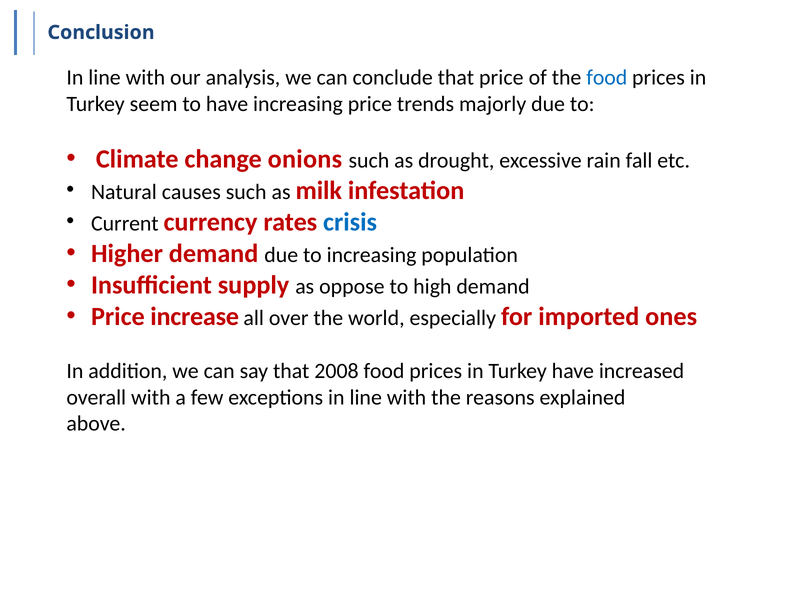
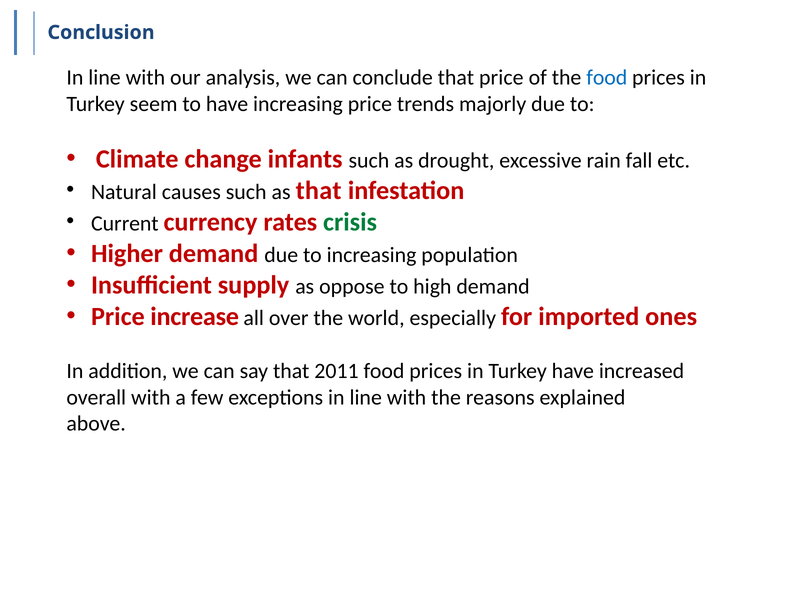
onions: onions -> infants (305, 159)
as milk: milk -> that (319, 190)
crisis colour: blue -> green (350, 222)
2008: 2008 -> 2011 (337, 371)
